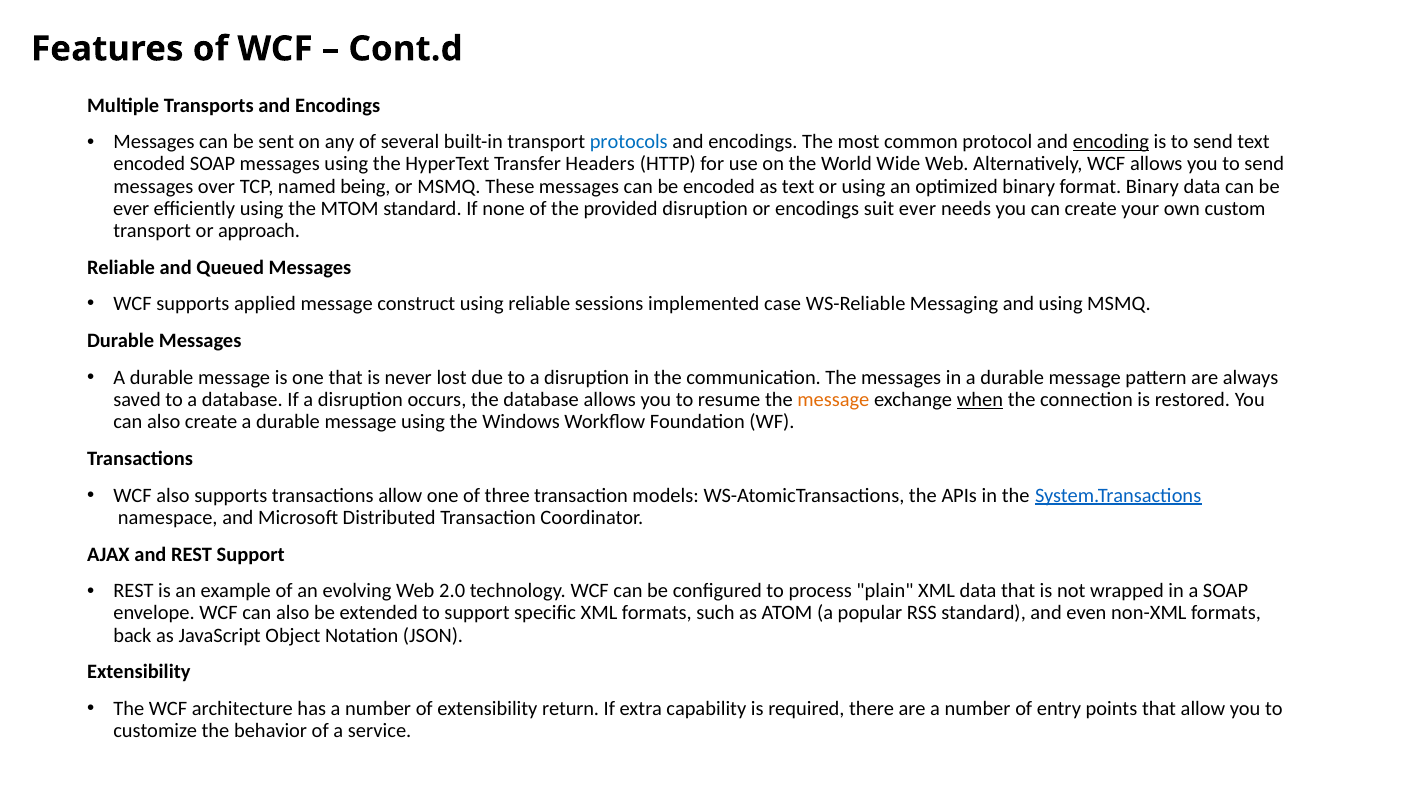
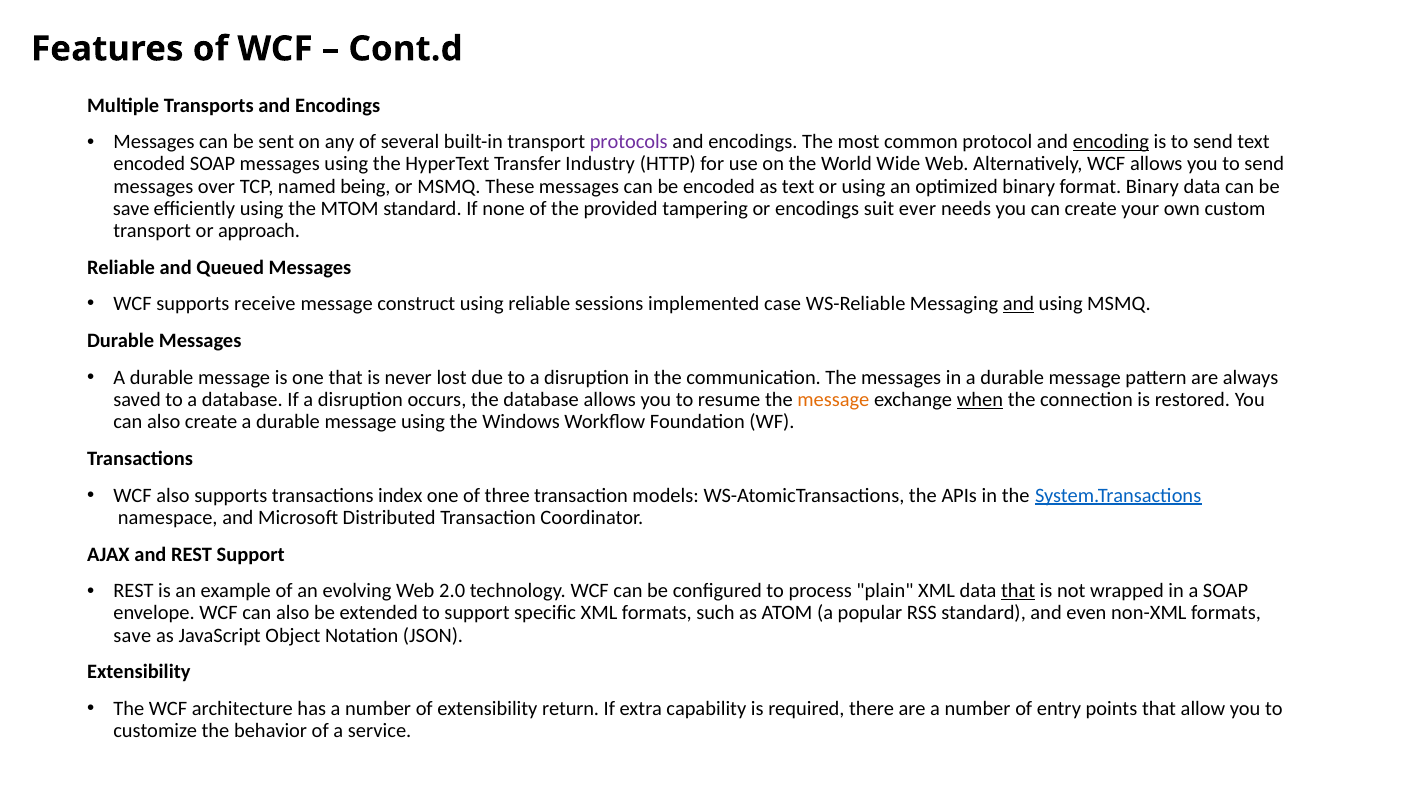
protocols colour: blue -> purple (629, 142)
Headers: Headers -> Industry (600, 164)
ever: ever -> save (131, 209)
provided disruption: disruption -> tampering (705, 209)
applied: applied -> receive (265, 304)
and underline: none -> present (1018, 304)
transactions allow: allow -> index (400, 496)
that underline: none -> present (1018, 591)
back: back -> save (132, 636)
